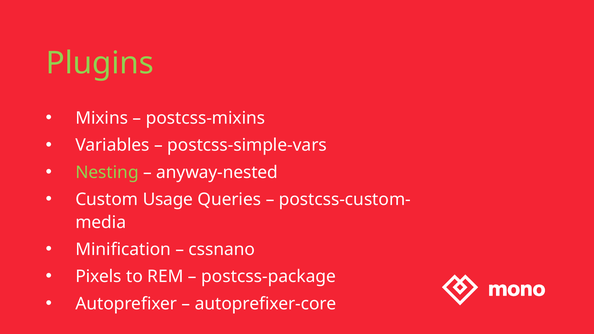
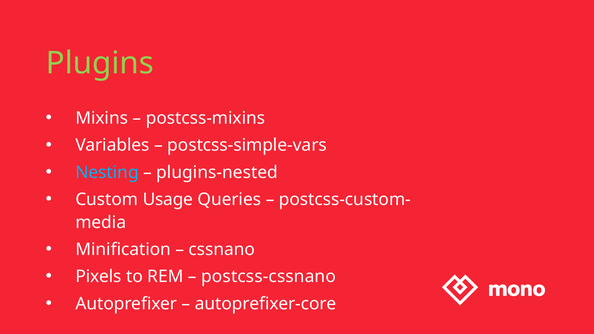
Nesting colour: light green -> light blue (107, 172)
anyway-nested: anyway-nested -> plugins-nested (217, 172)
postcss-package: postcss-package -> postcss-cssnano (269, 277)
